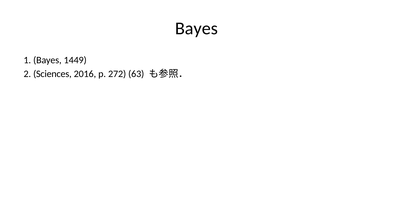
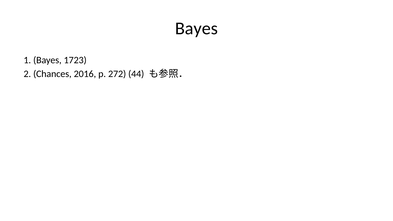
1449: 1449 -> 1723 (75, 60)
Sciences: Sciences -> Chances (52, 74)
63: 63 -> 44 (136, 74)
